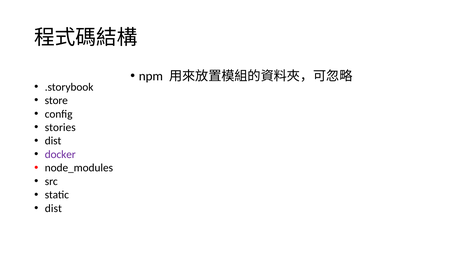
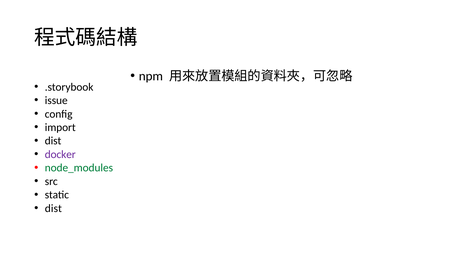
store: store -> issue (56, 101)
stories: stories -> import (60, 128)
node_modules colour: black -> green (79, 168)
